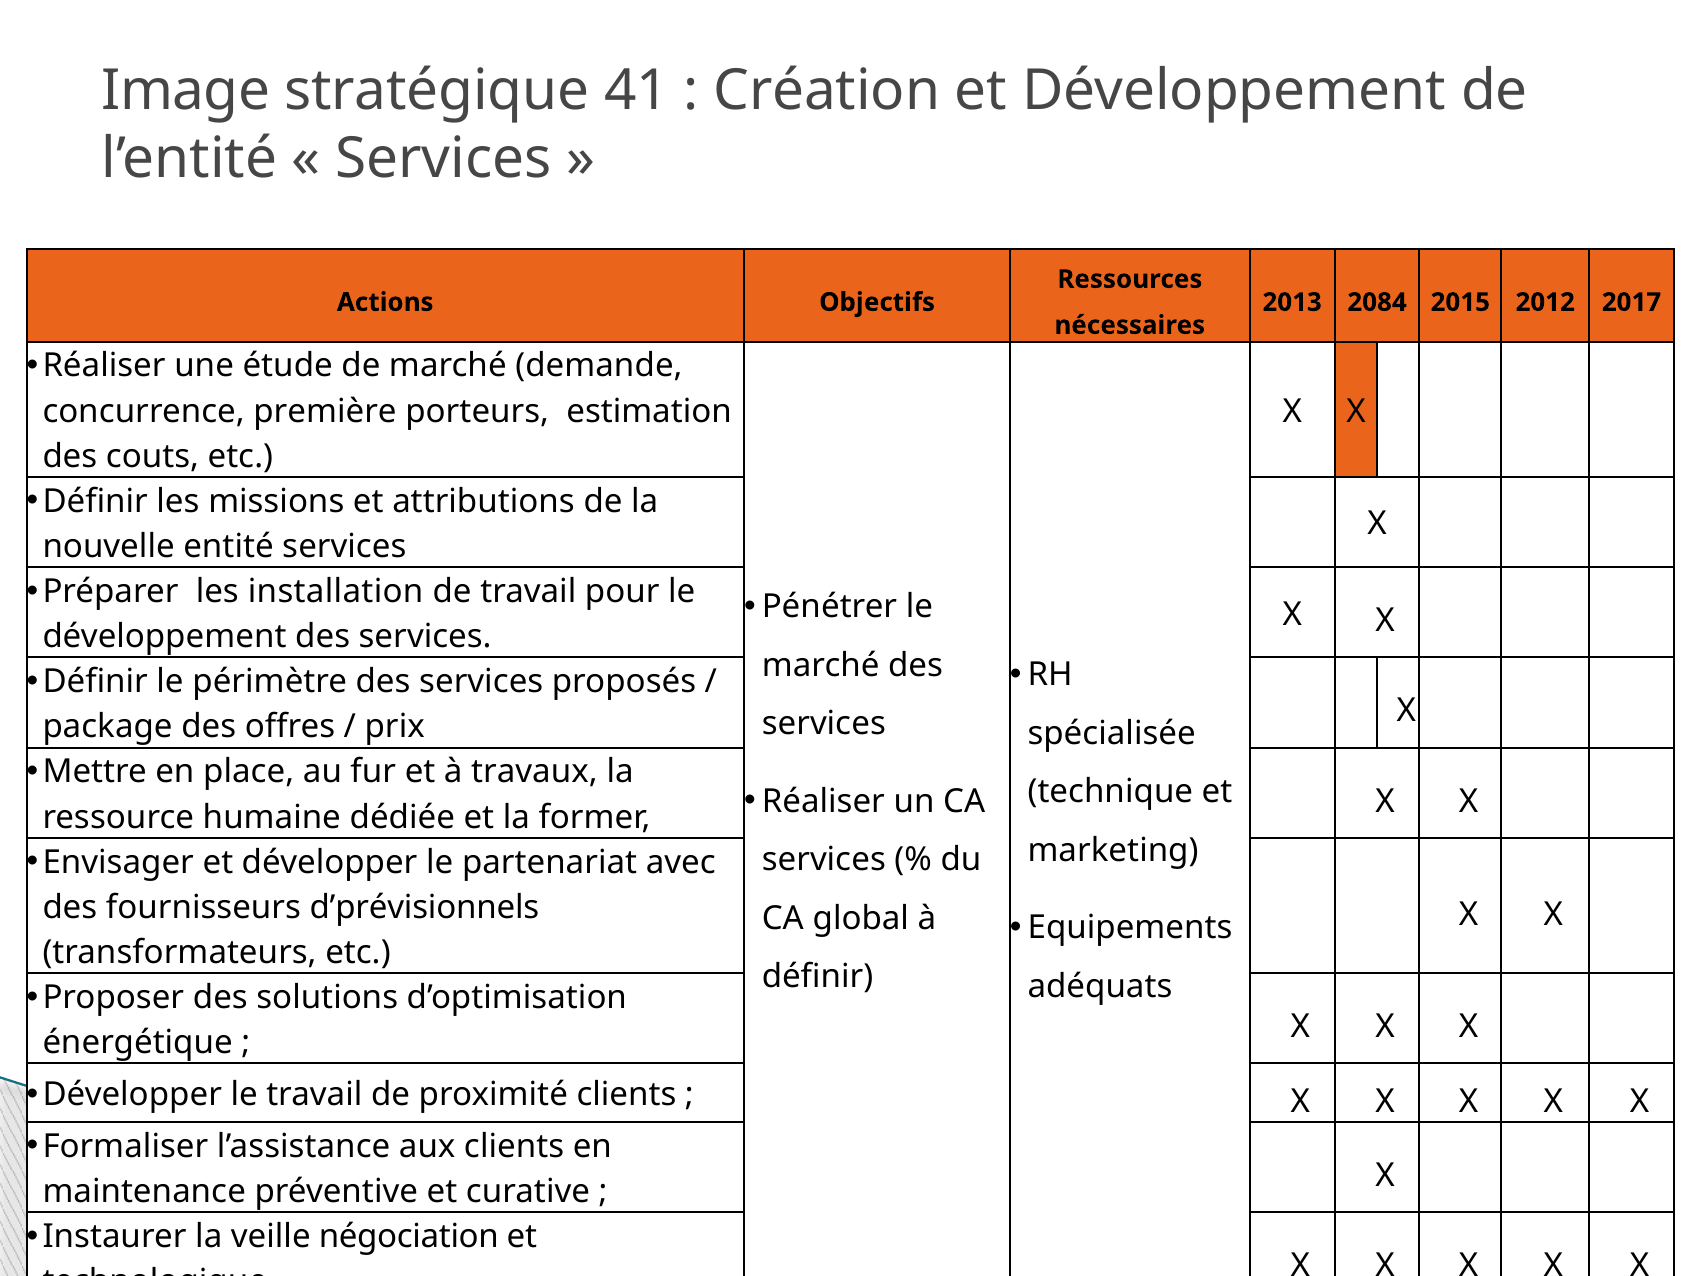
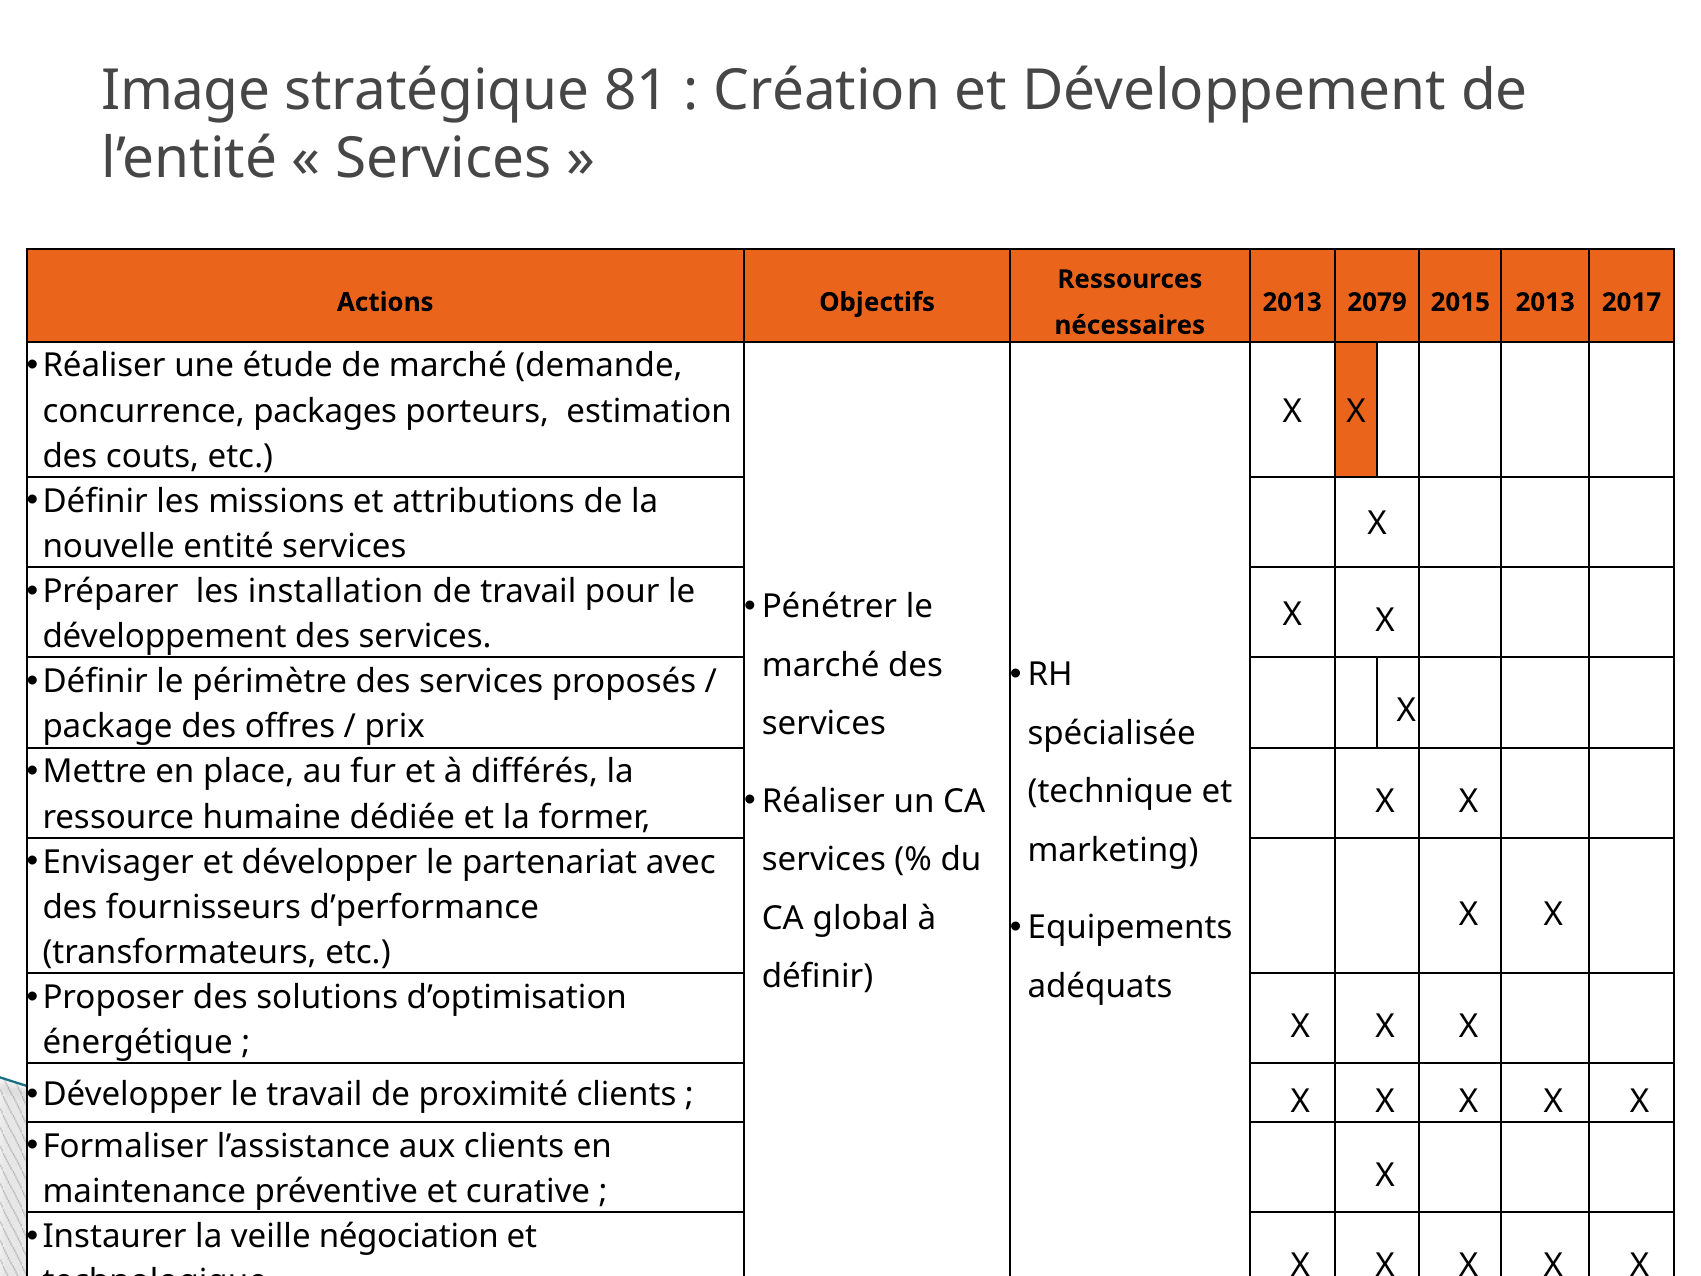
41: 41 -> 81 (637, 90)
2084: 2084 -> 2079 (1377, 302)
2015 2012: 2012 -> 2013 (1545, 302)
première: première -> packages (325, 411)
travaux: travaux -> différés (534, 772)
d’prévisionnels: d’prévisionnels -> d’performance (424, 907)
